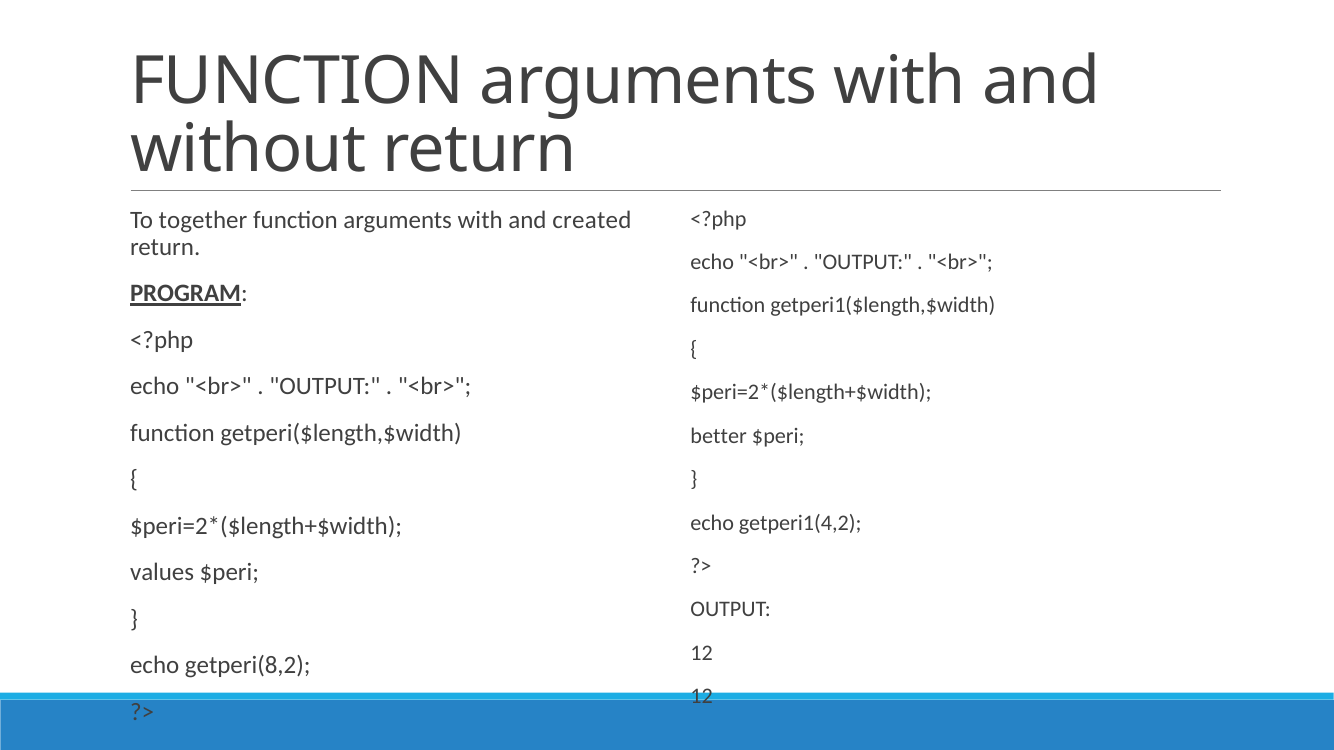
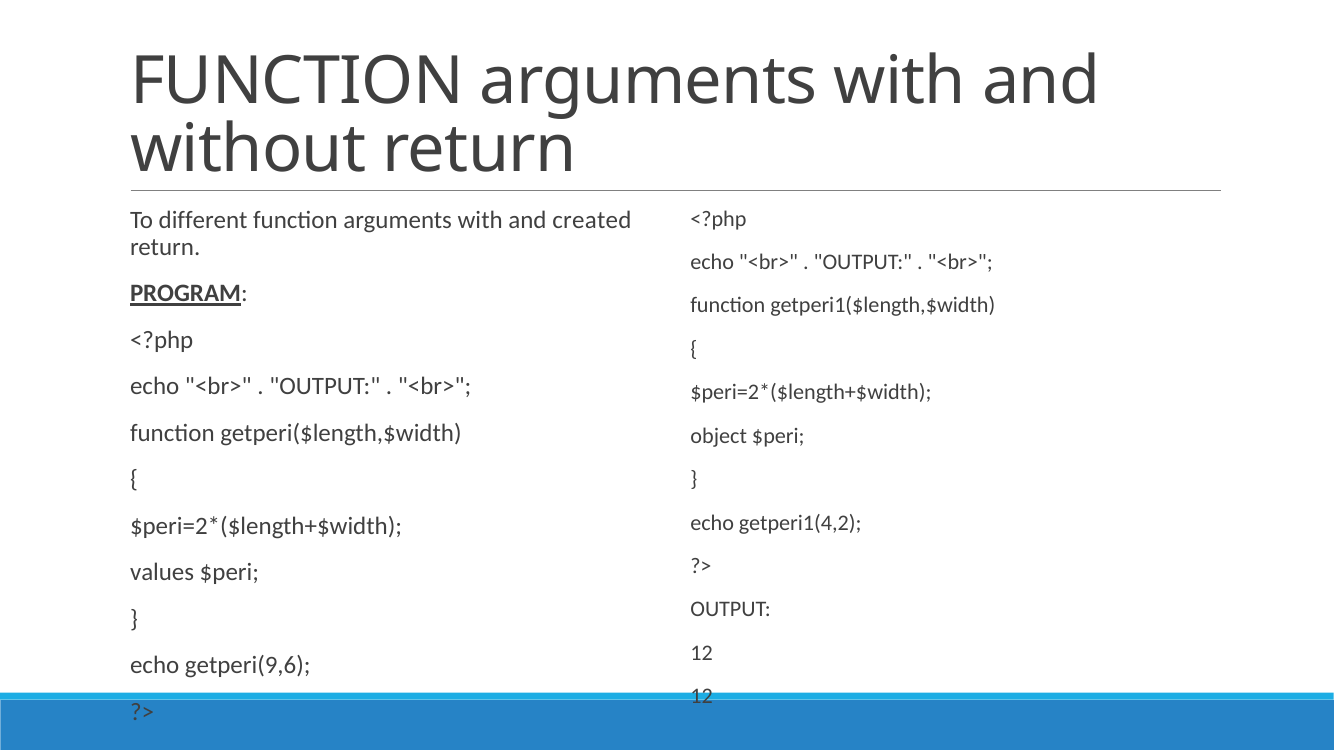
together: together -> different (203, 220)
better: better -> object (719, 436)
getperi(8,2: getperi(8,2 -> getperi(9,6 (248, 666)
